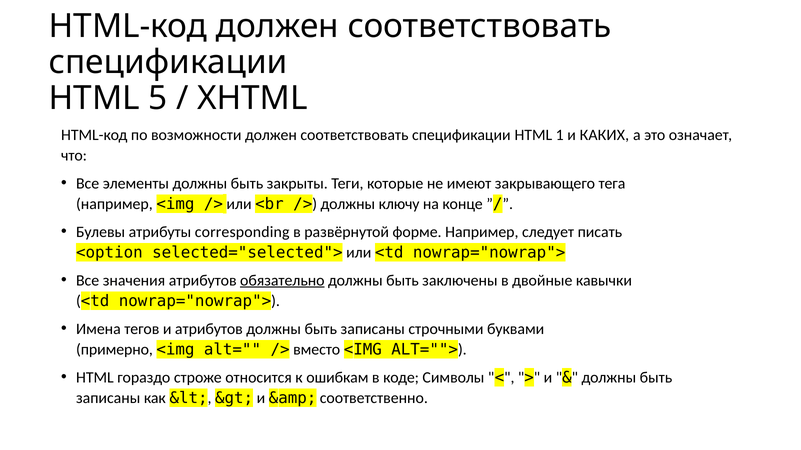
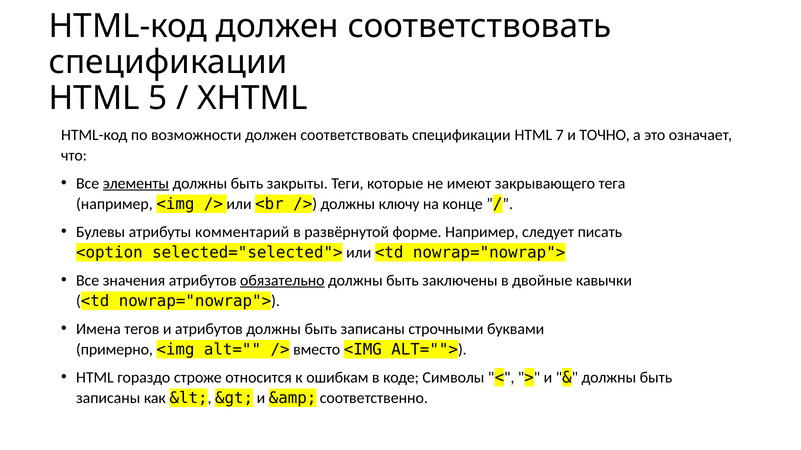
1: 1 -> 7 (560, 135)
КАКИХ: КАКИХ -> ТОЧНО (605, 135)
элементы underline: none -> present (136, 184)
corresponding: corresponding -> комментарий (242, 232)
